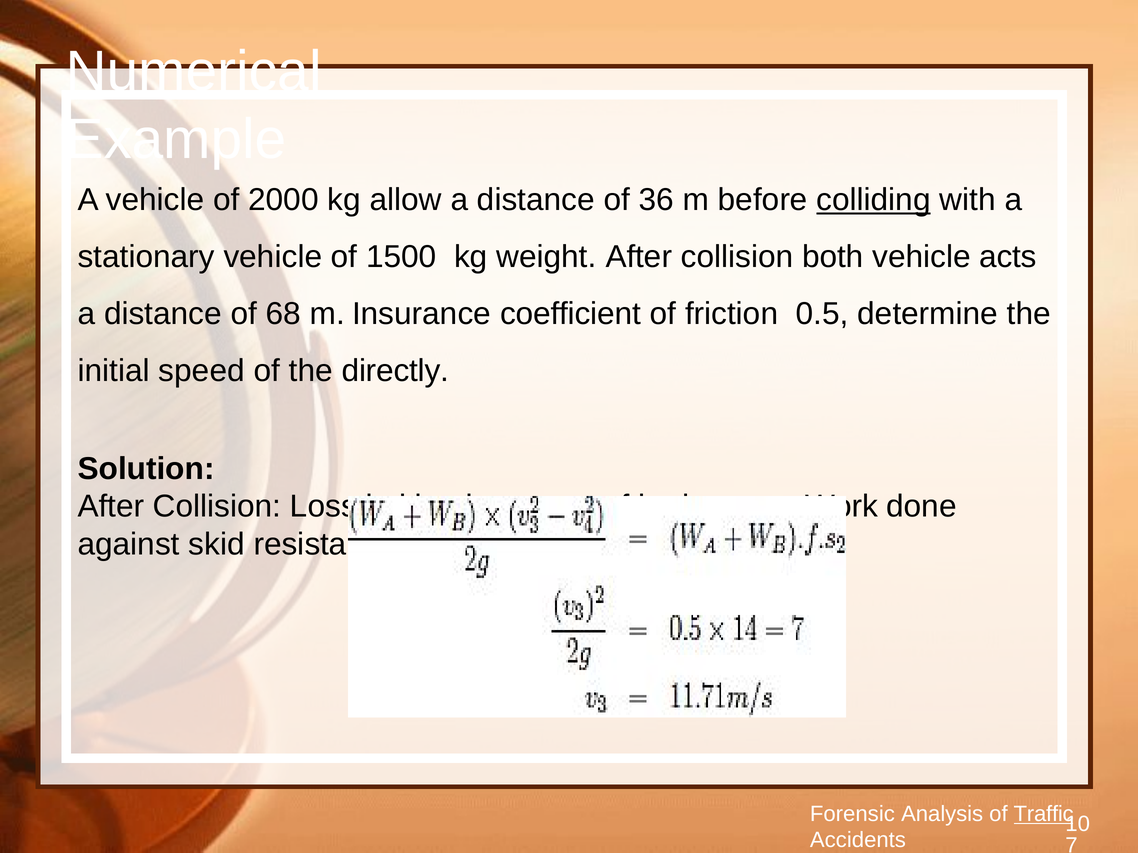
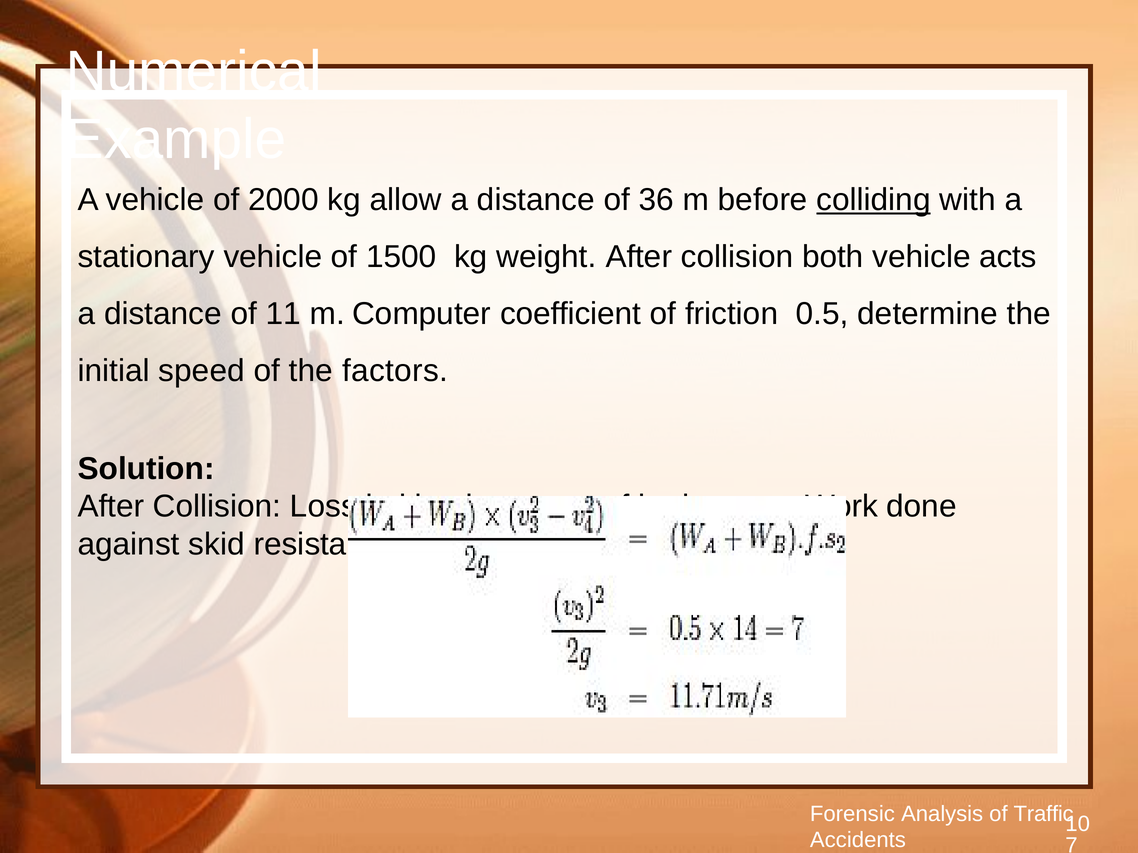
68: 68 -> 11 (283, 314)
Insurance: Insurance -> Computer (422, 314)
directly: directly -> factors (395, 371)
Traffic underline: present -> none (1044, 814)
